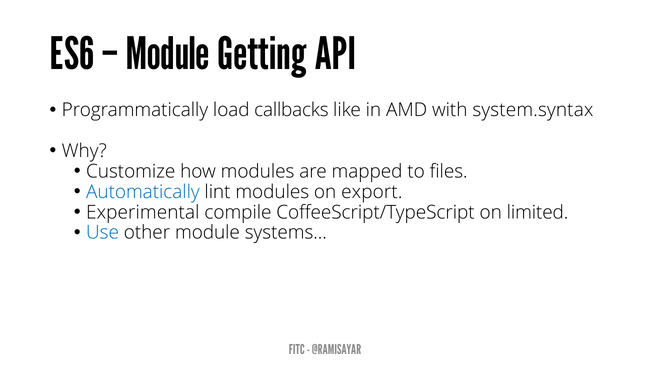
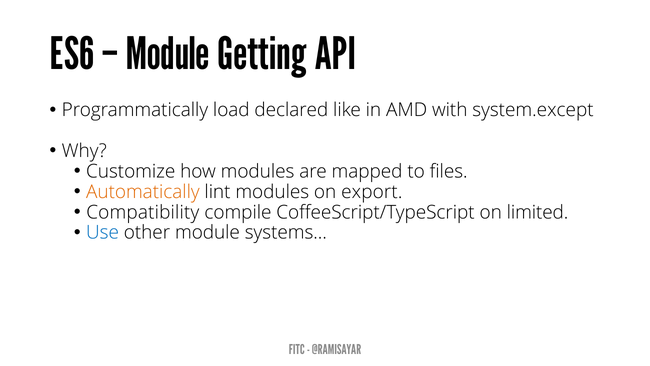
callbacks: callbacks -> declared (291, 110)
system.syntax: system.syntax -> system.except (533, 110)
Automatically colour: blue -> orange (143, 192)
Experimental: Experimental -> Compatibility (143, 212)
